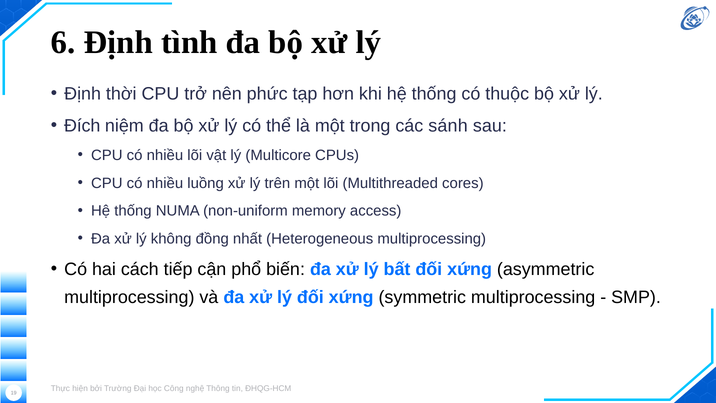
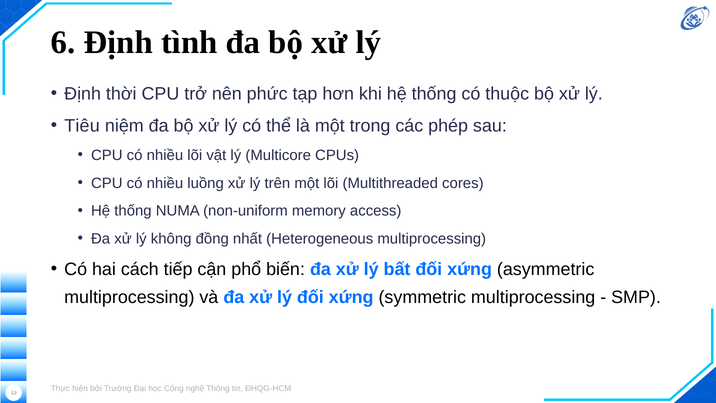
Đích: Đích -> Tiêu (82, 126)
sánh: sánh -> phép (448, 126)
